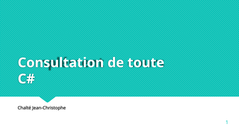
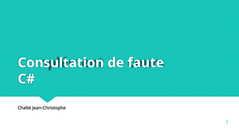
toute: toute -> faute (146, 62)
